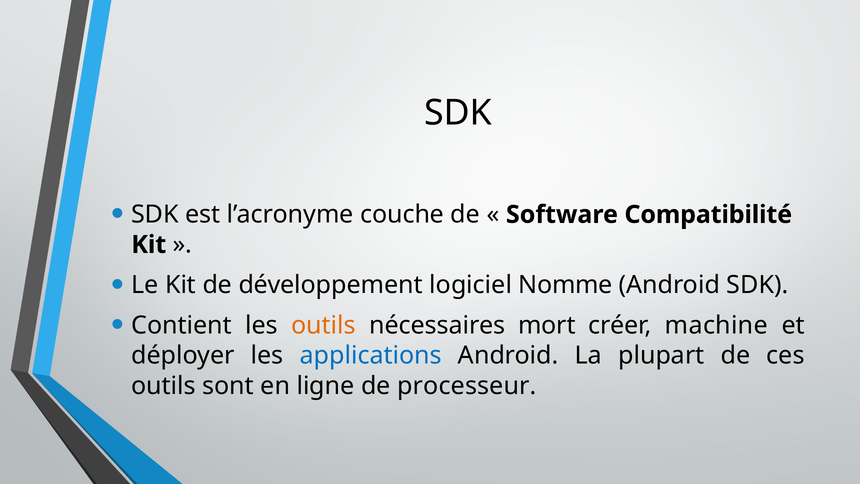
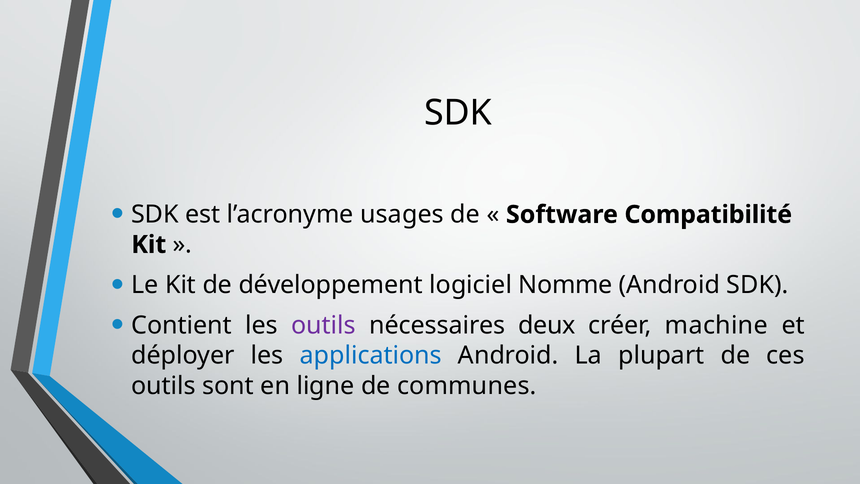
couche: couche -> usages (402, 214)
outils colour: orange -> purple (323, 325)
mort: mort -> deux (547, 325)
processeur: processeur -> communes (467, 386)
